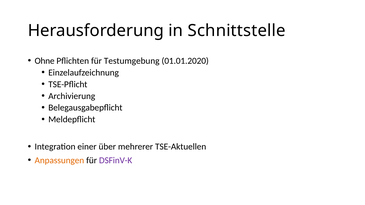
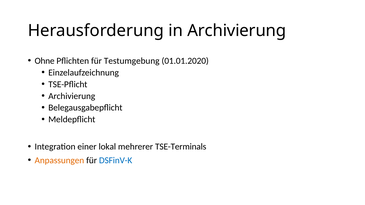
in Schnittstelle: Schnittstelle -> Archivierung (237, 31)
über: über -> lokal (107, 147)
TSE-Aktuellen: TSE-Aktuellen -> TSE-Terminals (181, 147)
DSFinV-K colour: purple -> blue (116, 161)
